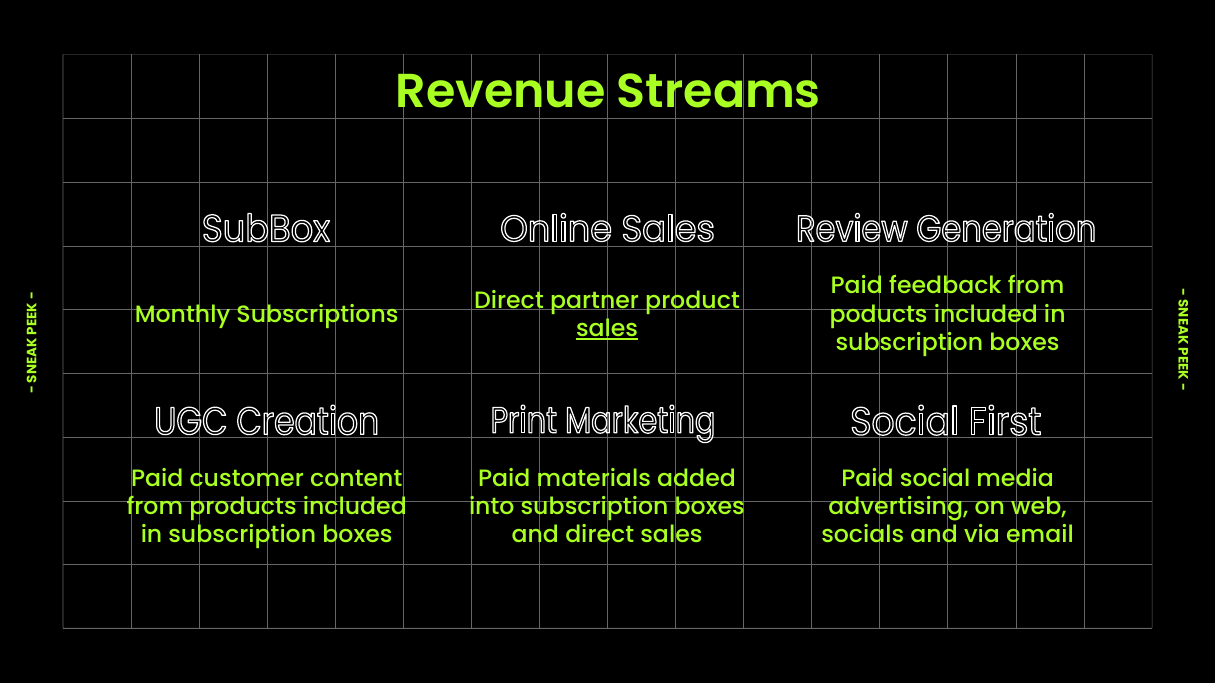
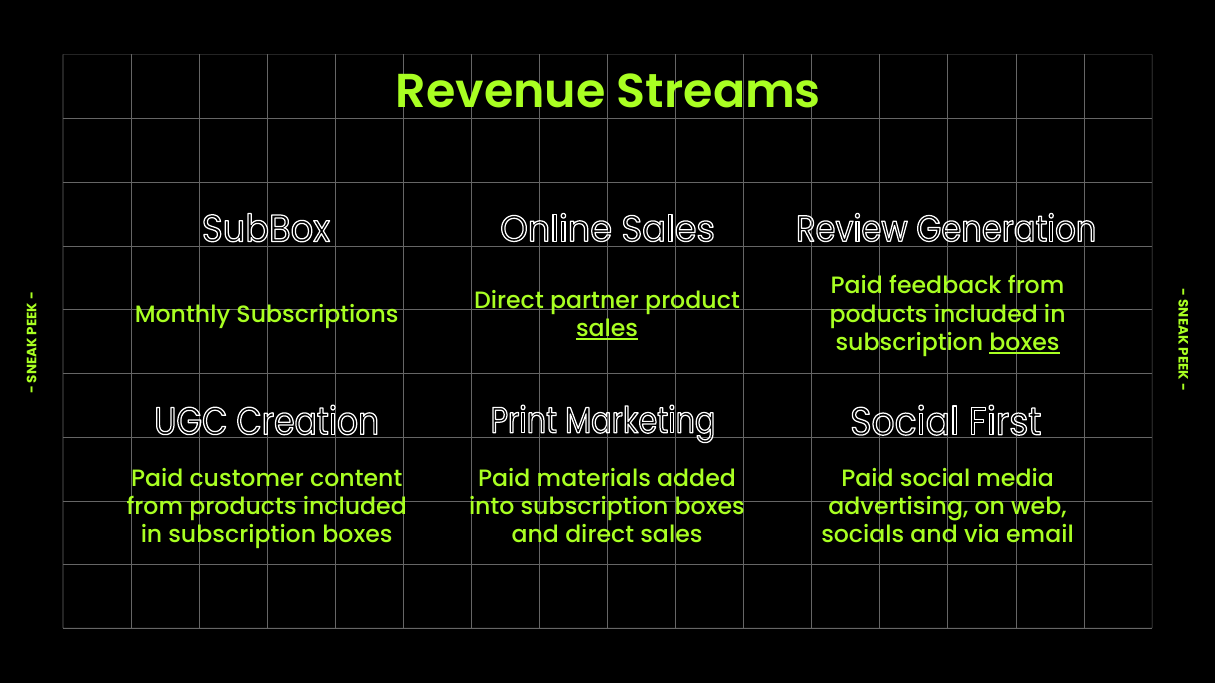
boxes underline: none -> present (1024, 343)
